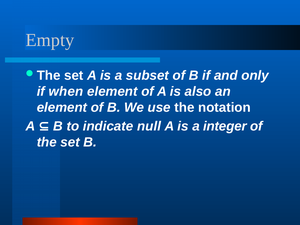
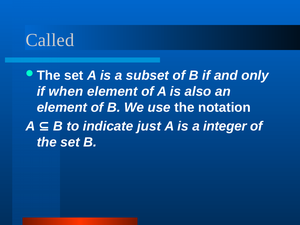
Empty: Empty -> Called (50, 40)
null: null -> just (149, 126)
